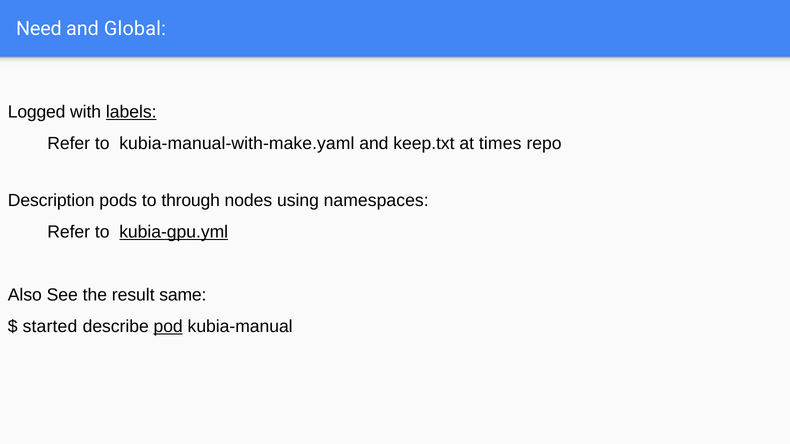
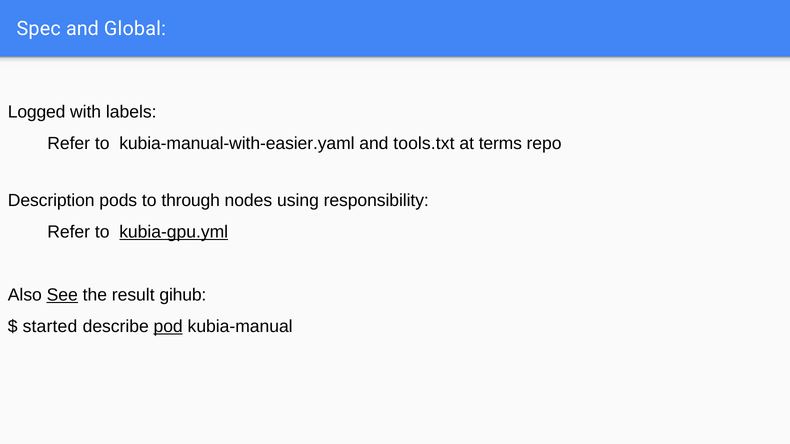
Need: Need -> Spec (39, 29)
labels underline: present -> none (131, 112)
kubia-manual-with-make.yaml: kubia-manual-with-make.yaml -> kubia-manual-with-easier.yaml (237, 144)
keep.txt: keep.txt -> tools.txt (424, 144)
times: times -> terms (500, 144)
namespaces: namespaces -> responsibility (376, 201)
See underline: none -> present (62, 295)
same: same -> gihub (183, 295)
